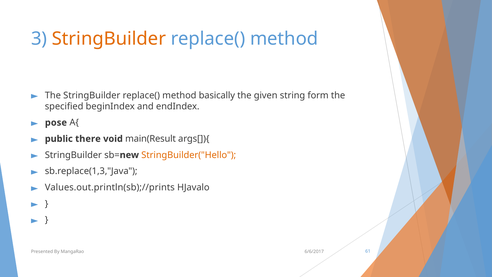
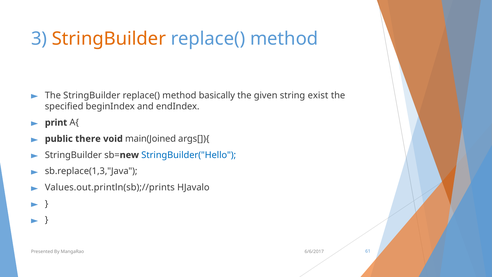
form: form -> exist (318, 95)
pose: pose -> print (56, 122)
main(Result: main(Result -> main(Joined (151, 139)
StringBuilder("Hello colour: orange -> blue (189, 155)
